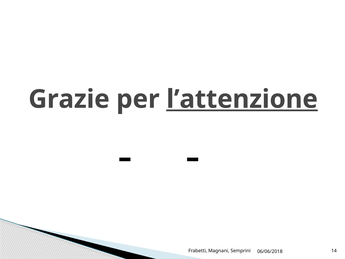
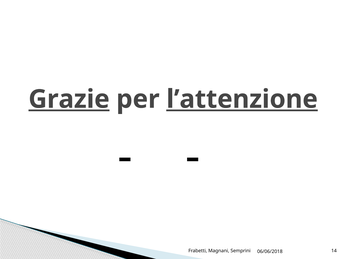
Grazie underline: none -> present (69, 99)
